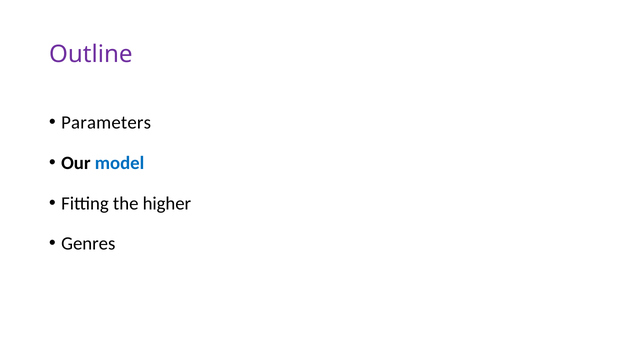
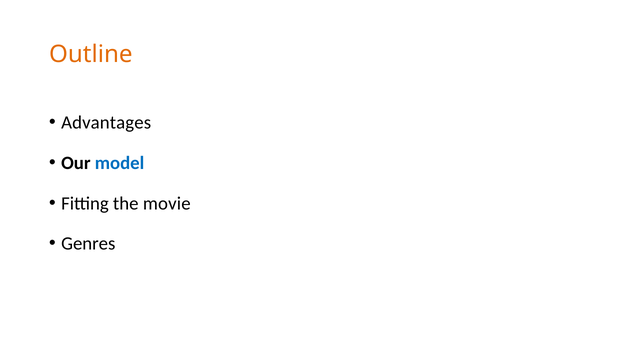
Outline colour: purple -> orange (91, 54)
Parameters: Parameters -> Advantages (106, 123)
higher: higher -> movie (167, 204)
